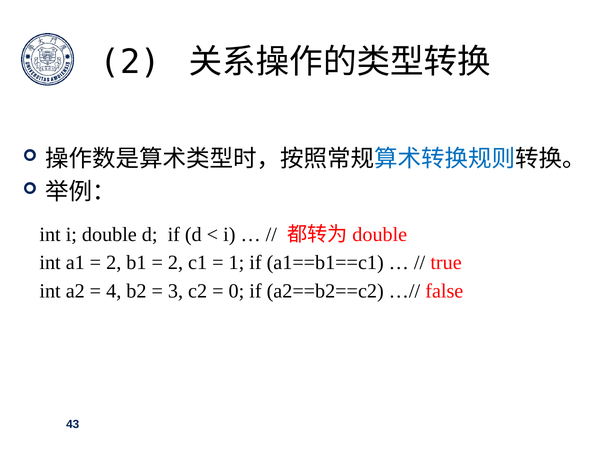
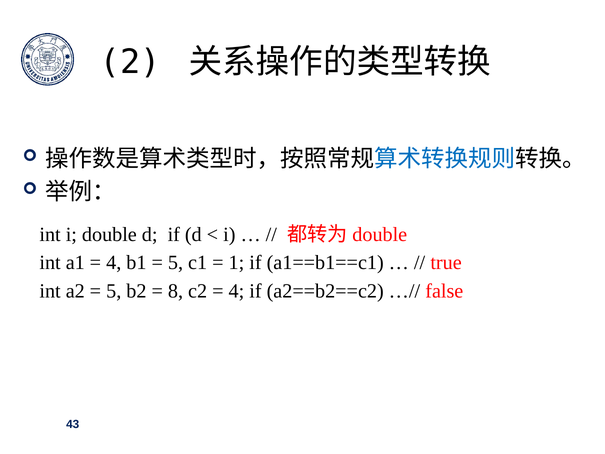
2: 2 -> 4 (114, 263)
2: 2 -> 5 (176, 263)
4: 4 -> 5 (114, 291)
3: 3 -> 8 (176, 291)
0: 0 -> 4 (236, 291)
